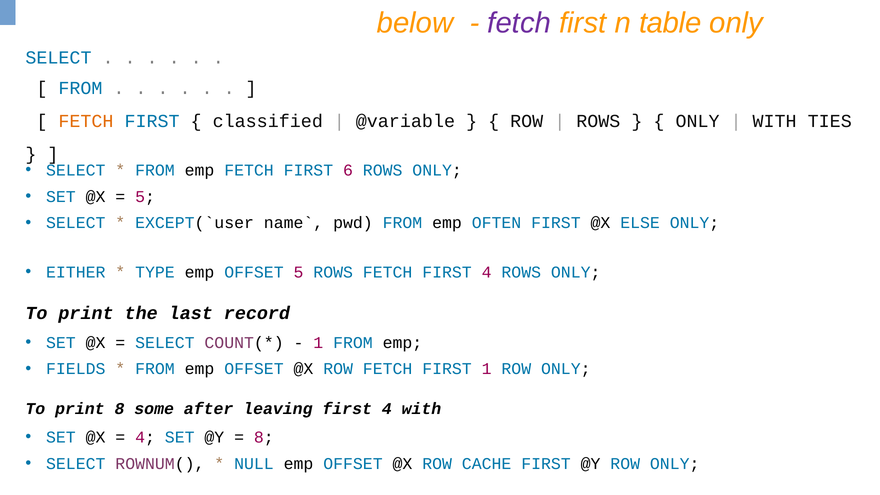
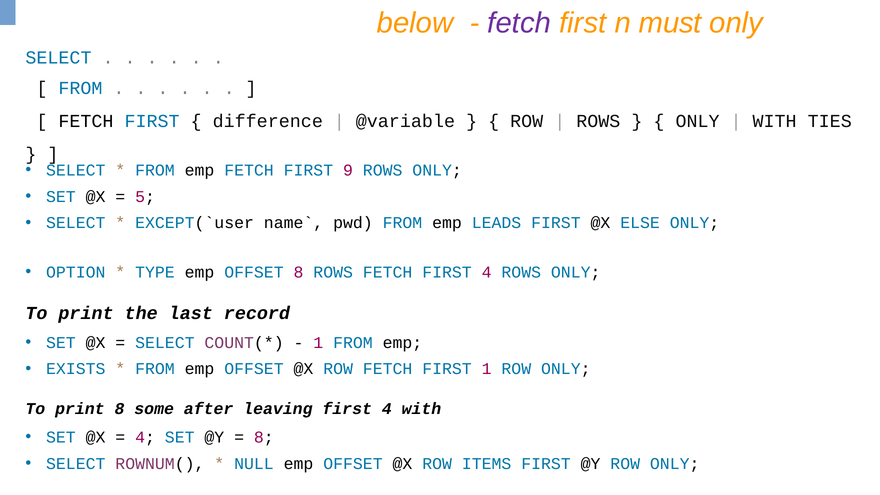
table: table -> must (670, 23)
FETCH colour: orange -> black (86, 121)
classified: classified -> difference (268, 121)
6: 6 -> 9 (348, 170)
OFTEN: OFTEN -> LEADS (497, 223)
EITHER: EITHER -> OPTION (76, 272)
OFFSET 5: 5 -> 8 (299, 272)
FIELDS: FIELDS -> EXISTS (76, 369)
CACHE: CACHE -> ITEMS (487, 464)
